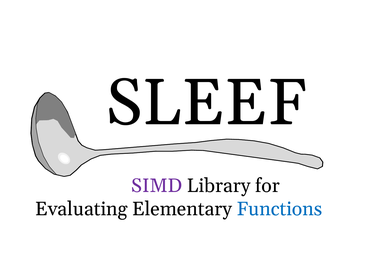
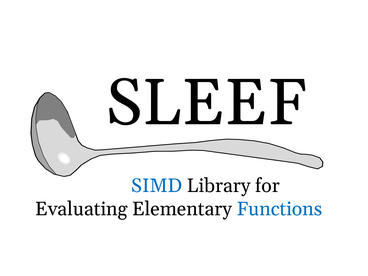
SIMD colour: purple -> blue (157, 186)
